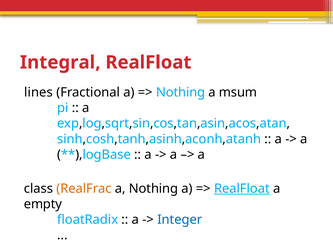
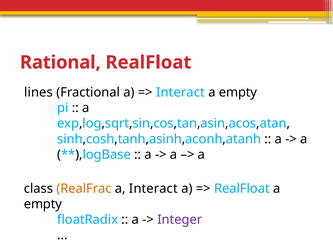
Integral: Integral -> Rational (60, 62)
Nothing: Nothing -> Interact (180, 92)
msum: msum -> empty (238, 92)
a Nothing: Nothing -> Interact (153, 188)
RealFloat underline: present -> none (242, 188)
Integer colour: blue -> purple (180, 219)
